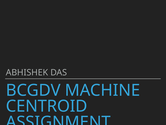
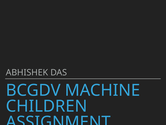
CENTROID: CENTROID -> CHILDREN (47, 106)
